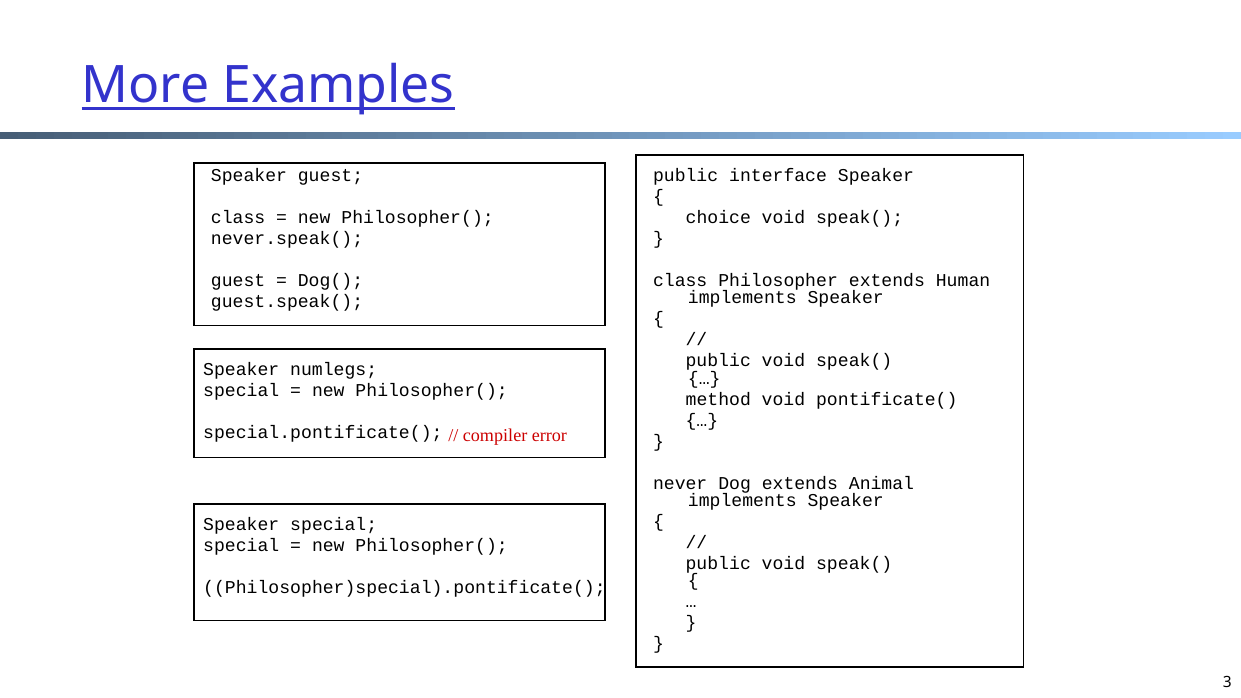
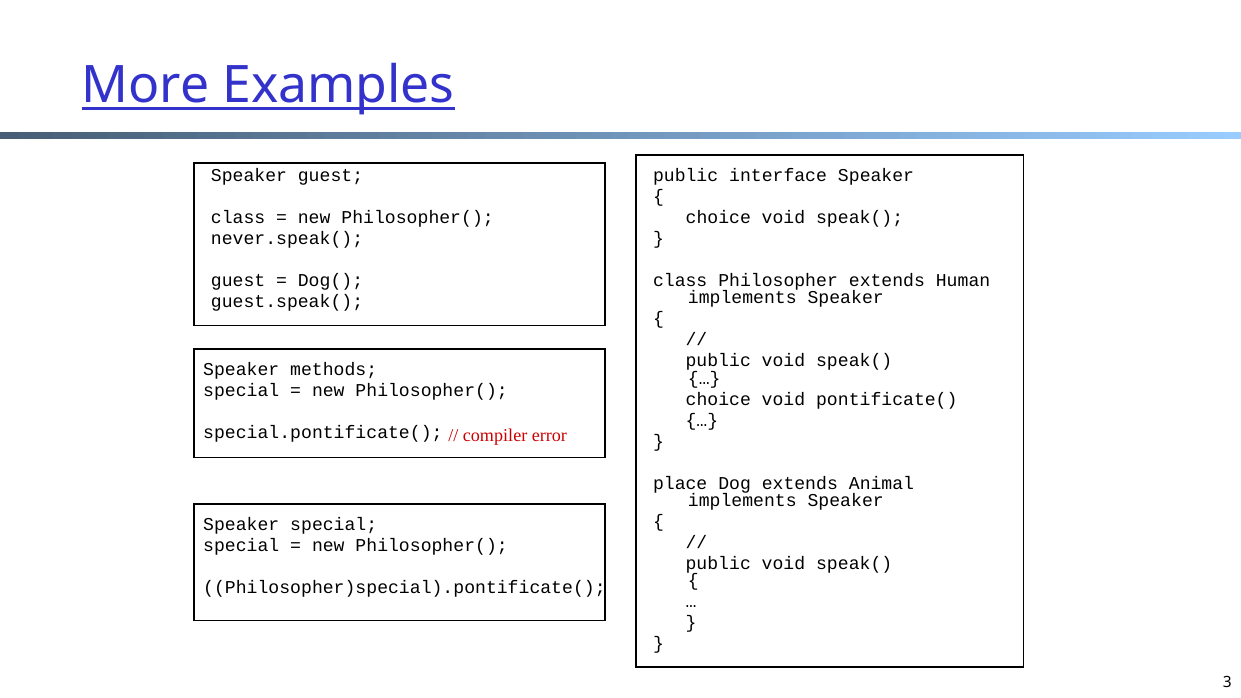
numlegs: numlegs -> methods (334, 369)
method: method -> choice (718, 399)
never: never -> place (680, 483)
